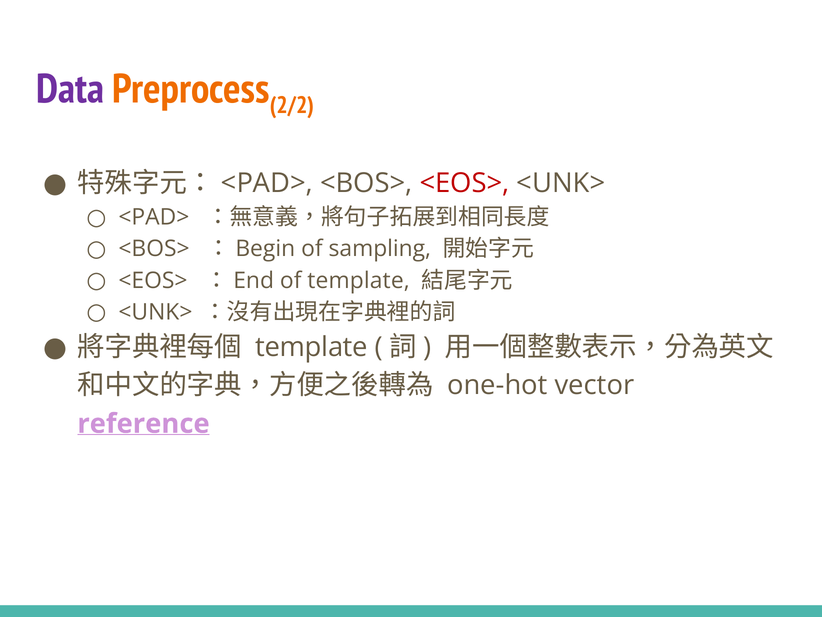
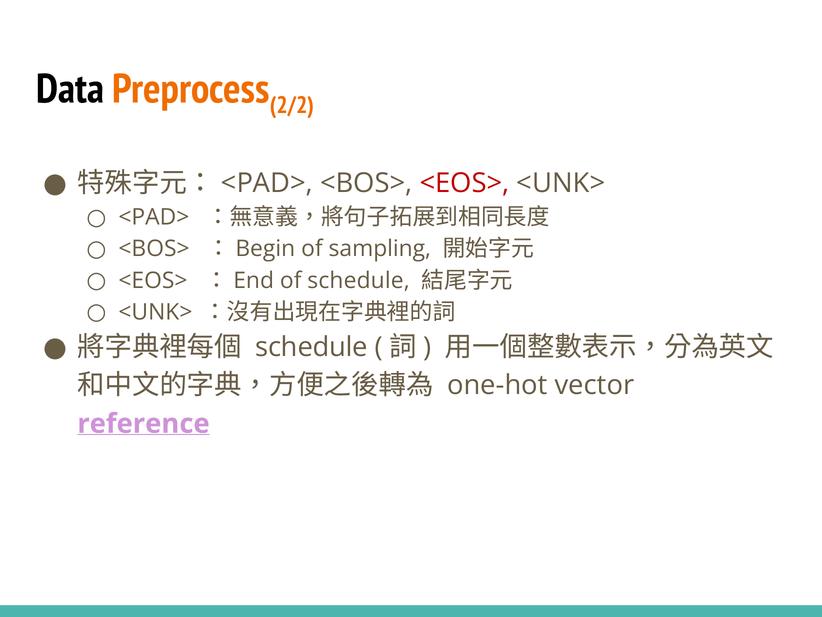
Data colour: purple -> black (70, 89)
of template: template -> schedule (359, 280)
template: template -> schedule (312, 347)
